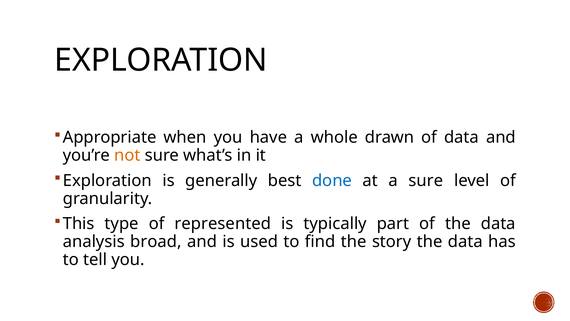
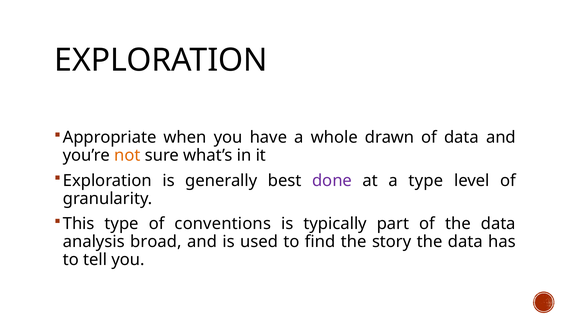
done colour: blue -> purple (332, 180)
a sure: sure -> type (426, 180)
represented: represented -> conventions (223, 223)
